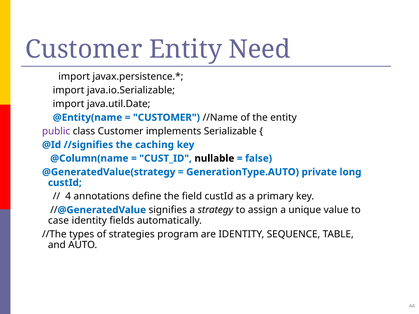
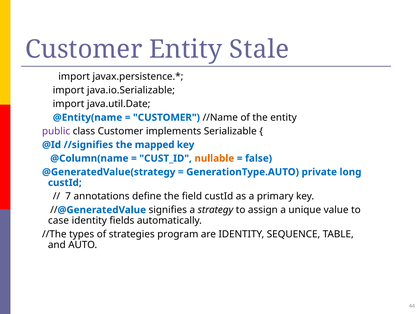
Need: Need -> Stale (259, 49)
caching: caching -> mapped (155, 145)
nullable colour: black -> orange (214, 159)
4: 4 -> 7 (68, 196)
